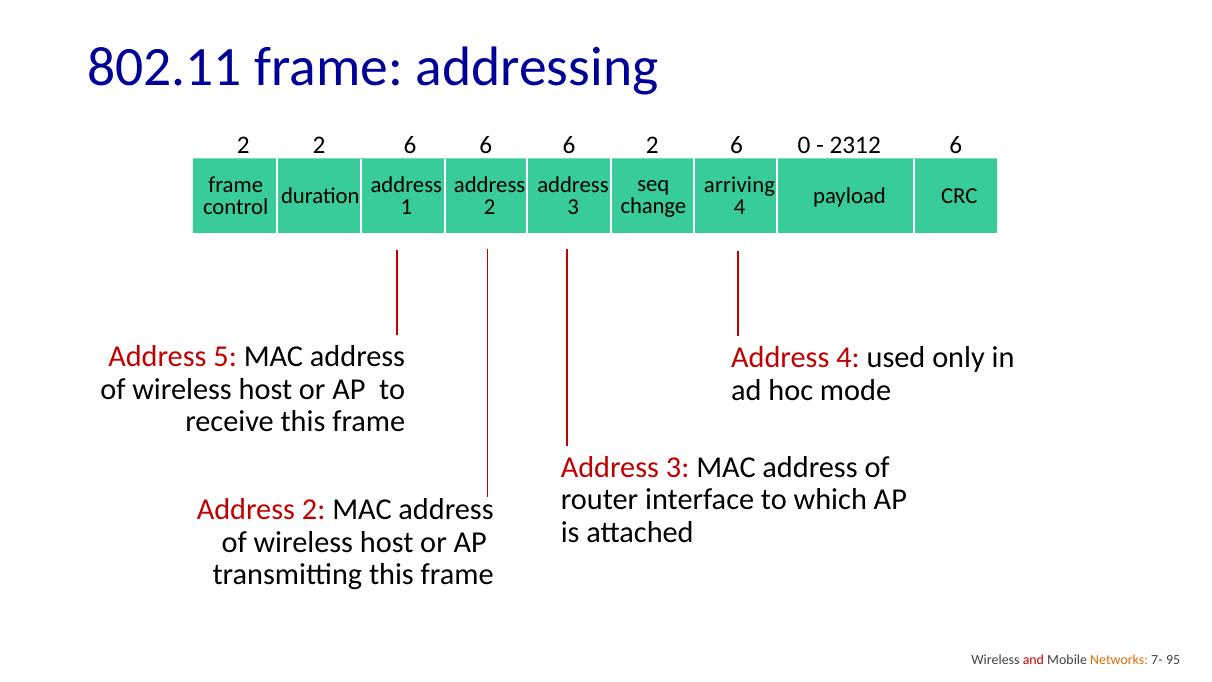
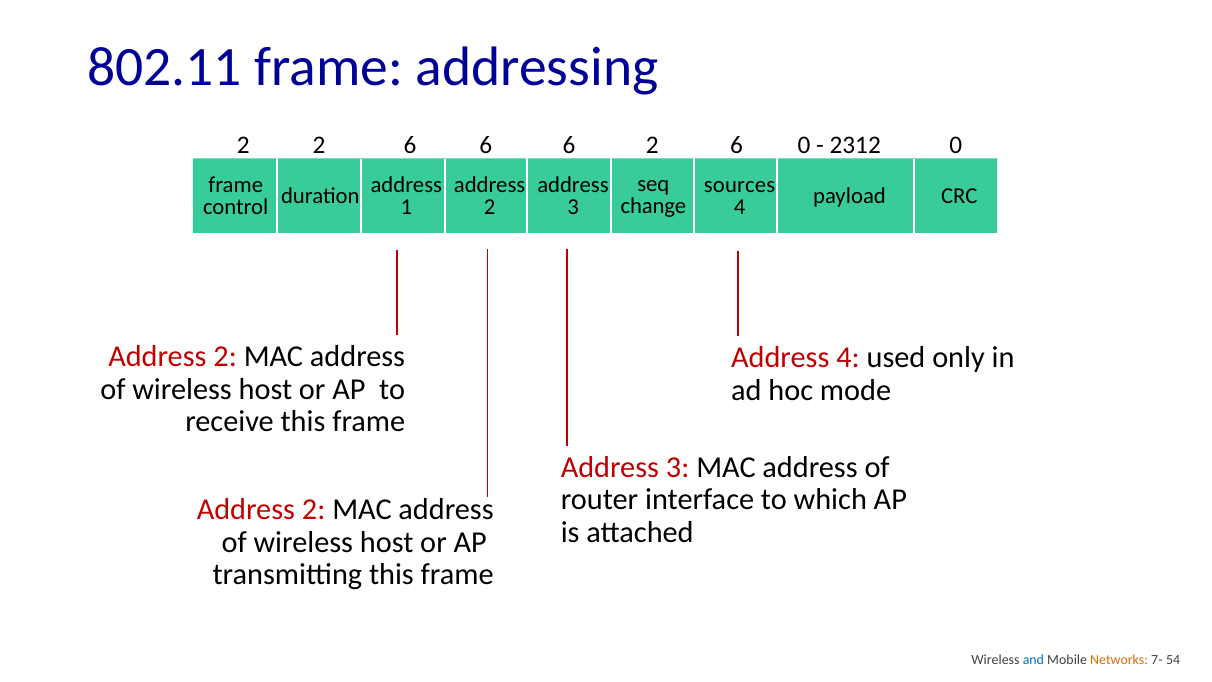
2312 6: 6 -> 0 (956, 145)
arriving: arriving -> sources (740, 185)
5: 5 -> 2 (225, 356)
and colour: red -> blue (1033, 659)
95: 95 -> 54 (1173, 659)
